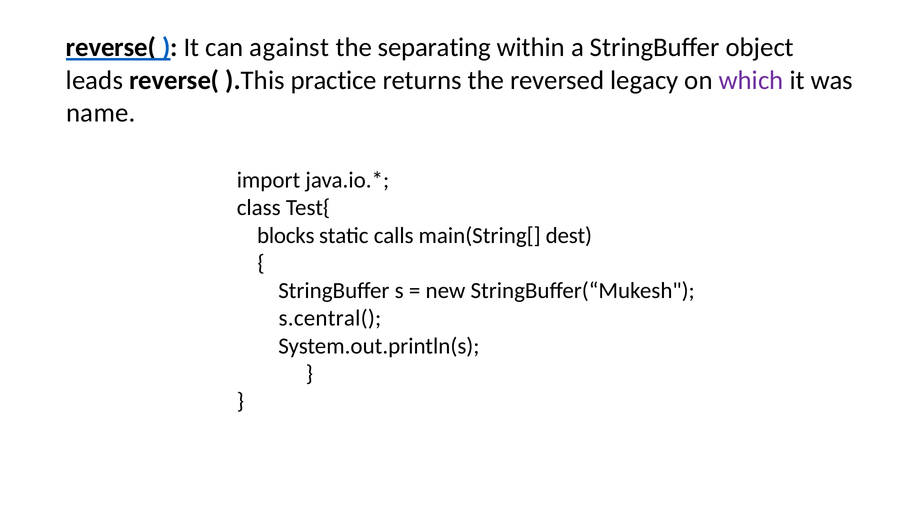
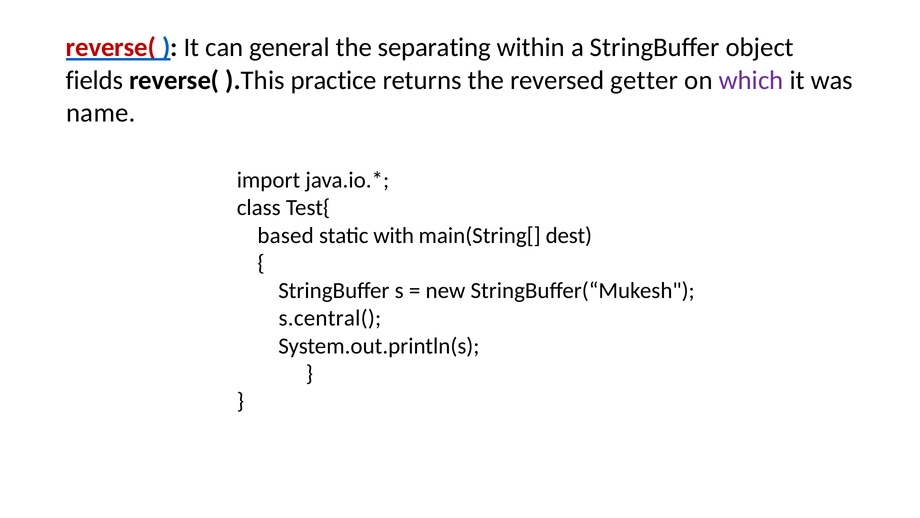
reverse( colour: black -> red (111, 48)
against: against -> general (290, 48)
leads: leads -> fields (95, 80)
legacy: legacy -> getter (644, 80)
blocks: blocks -> based (286, 235)
calls: calls -> with (394, 235)
